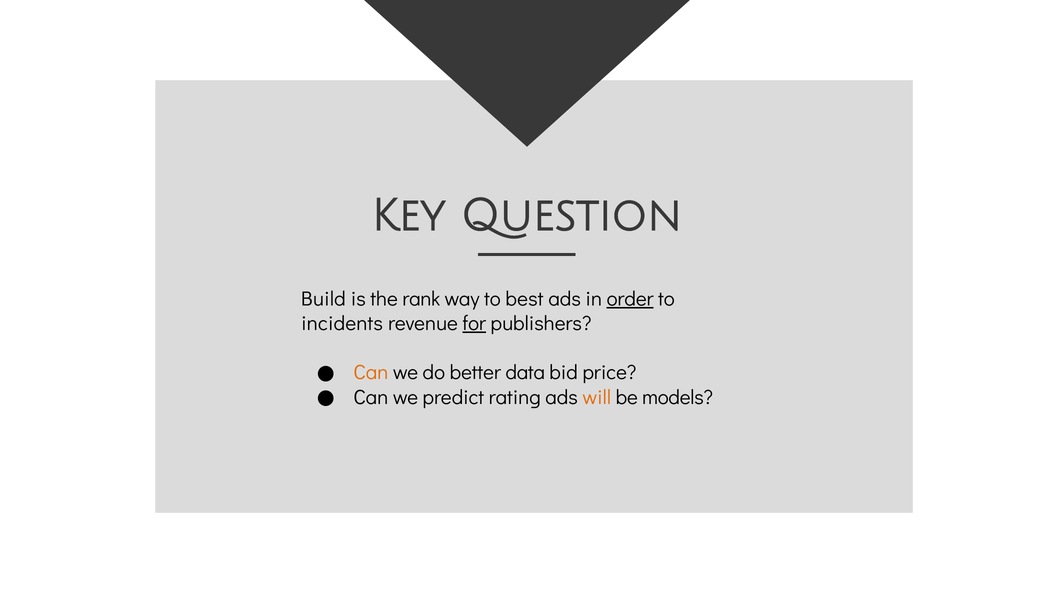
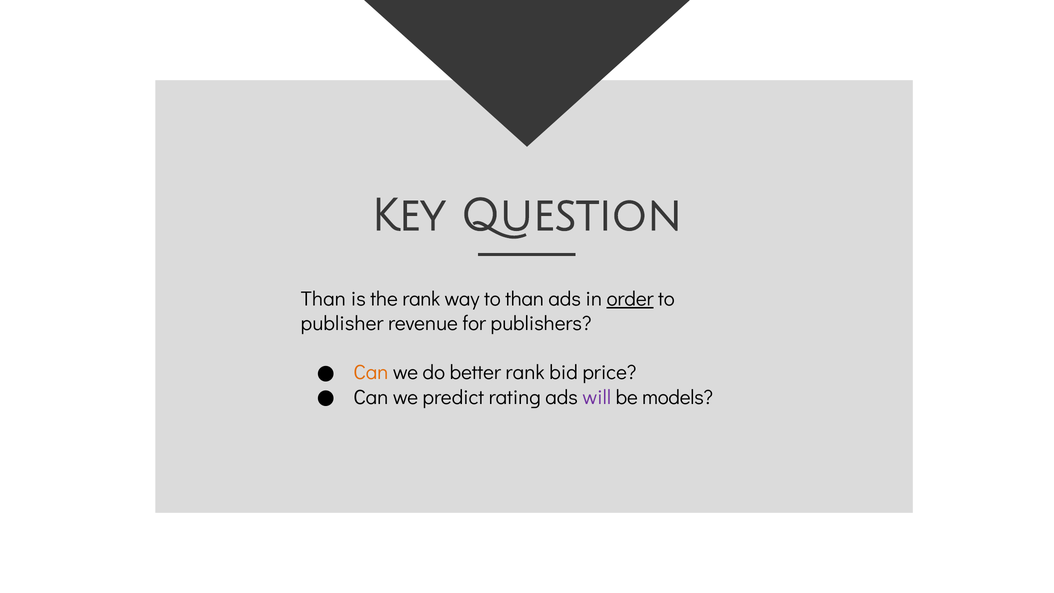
Build: Build -> Than (323, 299)
to best: best -> than (525, 299)
incidents: incidents -> publisher (342, 323)
for underline: present -> none (474, 323)
better data: data -> rank (525, 373)
will colour: orange -> purple (597, 397)
